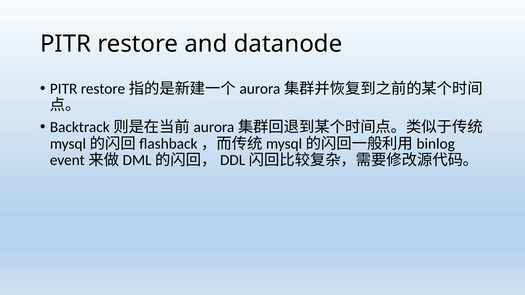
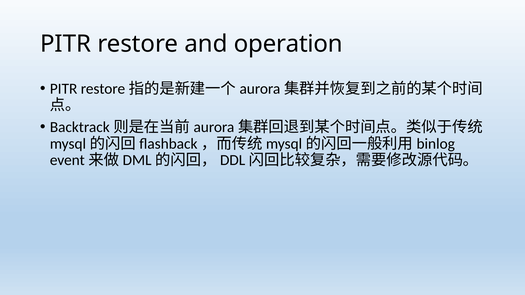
datanode: datanode -> operation (288, 44)
